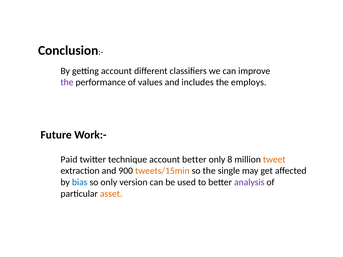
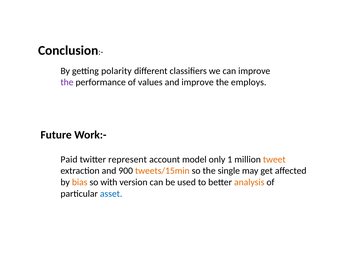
getting account: account -> polarity (116, 71)
and includes: includes -> improve (198, 82)
technique: technique -> represent (128, 160)
account better: better -> model (194, 160)
8: 8 -> 1 (230, 160)
bias colour: blue -> orange (80, 182)
so only: only -> with (109, 182)
analysis colour: purple -> orange (249, 182)
asset colour: orange -> blue (111, 194)
